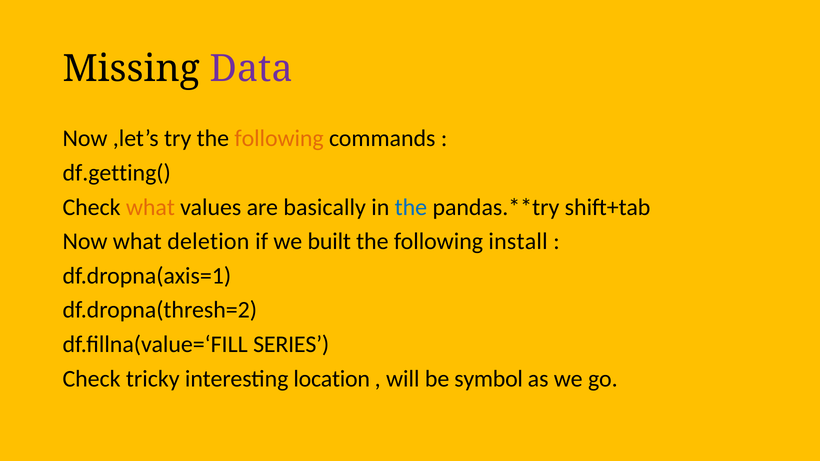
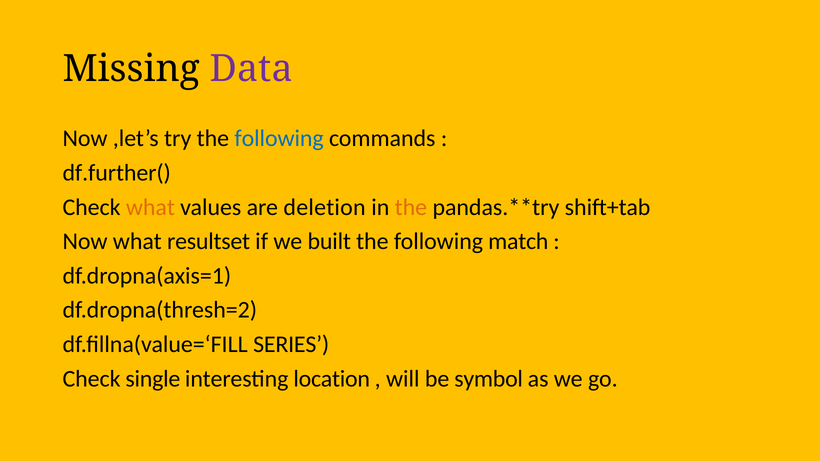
following colour: orange -> blue (279, 139)
df.getting(: df.getting( -> df.further( (117, 173)
basically: basically -> deletion (325, 207)
the colour: blue -> orange (411, 207)
deletion: deletion -> resultset (209, 242)
install: install -> match (518, 242)
tricky: tricky -> single (153, 379)
